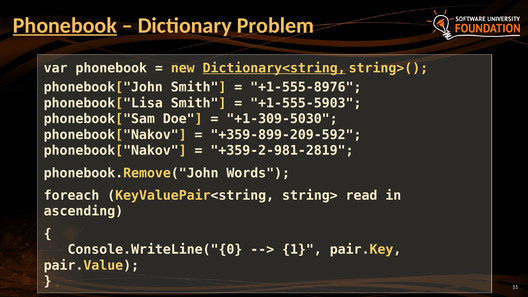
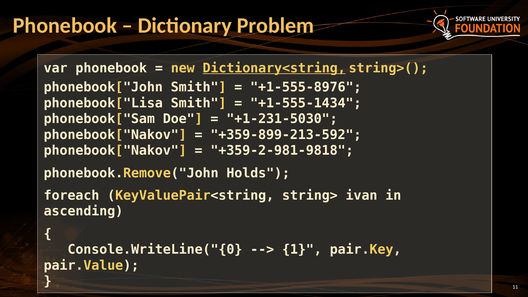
Phonebook underline: present -> none (65, 26)
+1-555-5903: +1-555-5903 -> +1-555-1434 (306, 103)
+1-309-5030: +1-309-5030 -> +1-231-5030 (282, 119)
+359-899-209-592: +359-899-209-592 -> +359-899-213-592 (286, 135)
+359-2-981-2819: +359-2-981-2819 -> +359-2-981-9818 (282, 151)
Words: Words -> Holds (258, 173)
read: read -> ivan (362, 195)
